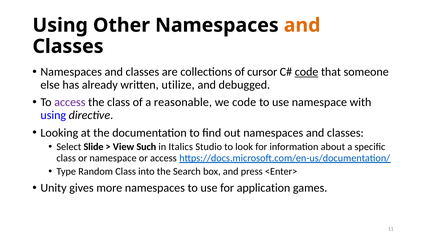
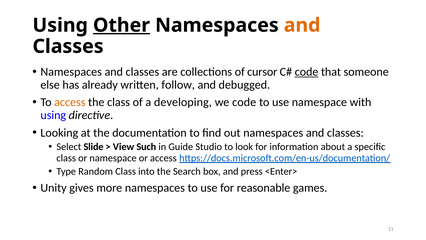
Other underline: none -> present (121, 25)
utilize: utilize -> follow (178, 85)
access colour: purple -> orange (70, 102)
reasonable: reasonable -> developing (183, 102)
Italics: Italics -> Guide (181, 147)
application: application -> reasonable (264, 188)
